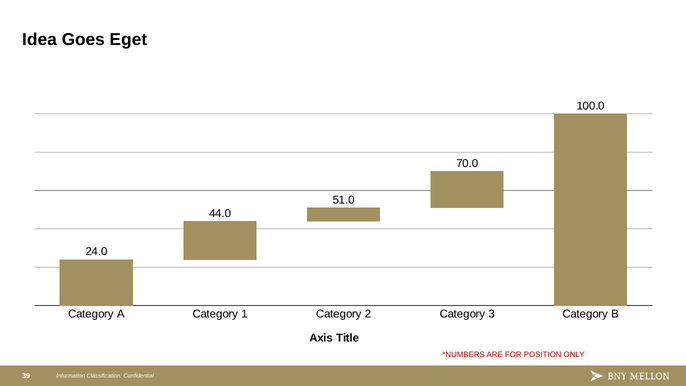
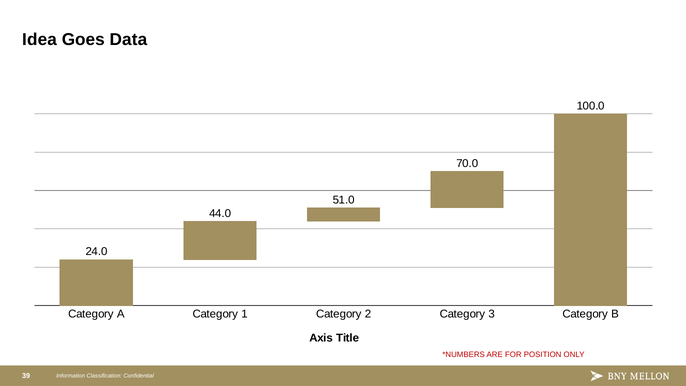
Eget: Eget -> Data (128, 40)
